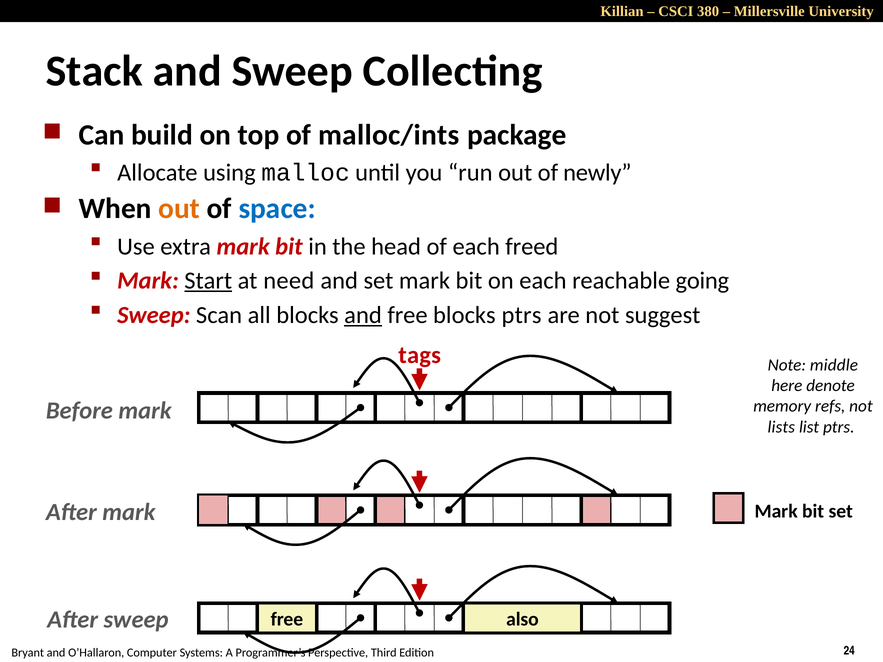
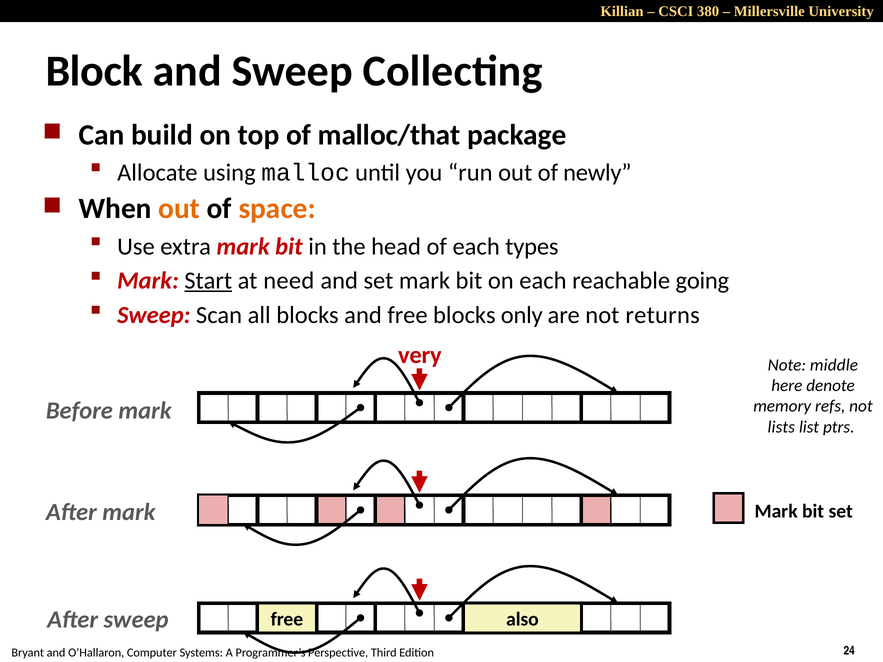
Stack: Stack -> Block (94, 71)
malloc/ints: malloc/ints -> malloc/that (389, 135)
space colour: blue -> orange (277, 209)
freed: freed -> types (532, 247)
and underline: present -> none (363, 315)
blocks ptrs: ptrs -> only (522, 315)
suggest: suggest -> returns (663, 315)
tags: tags -> very (420, 355)
